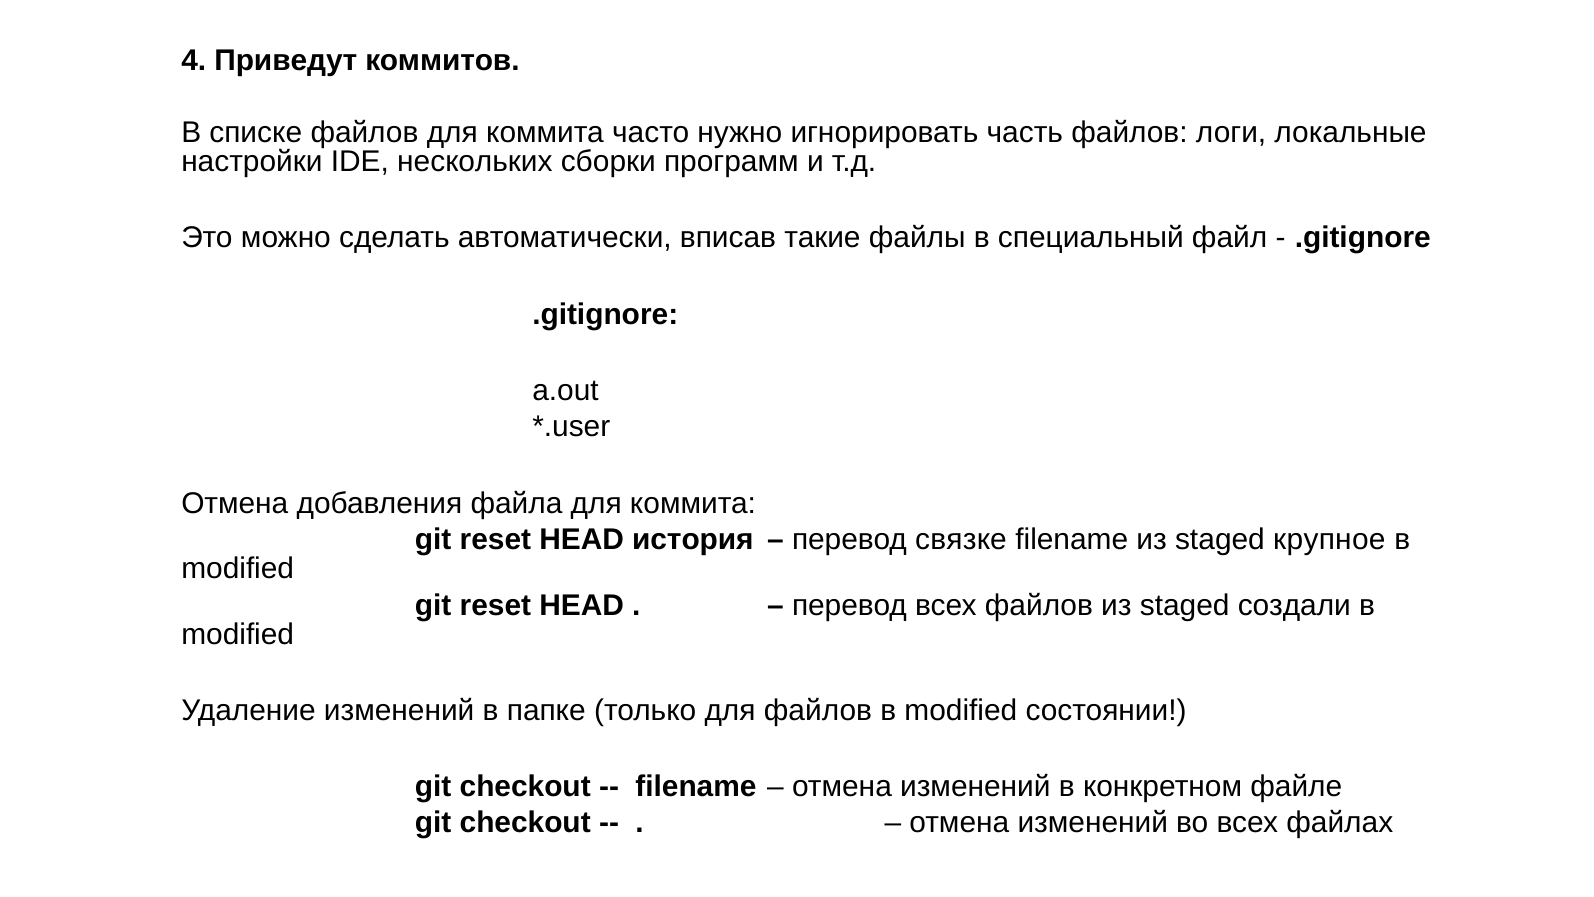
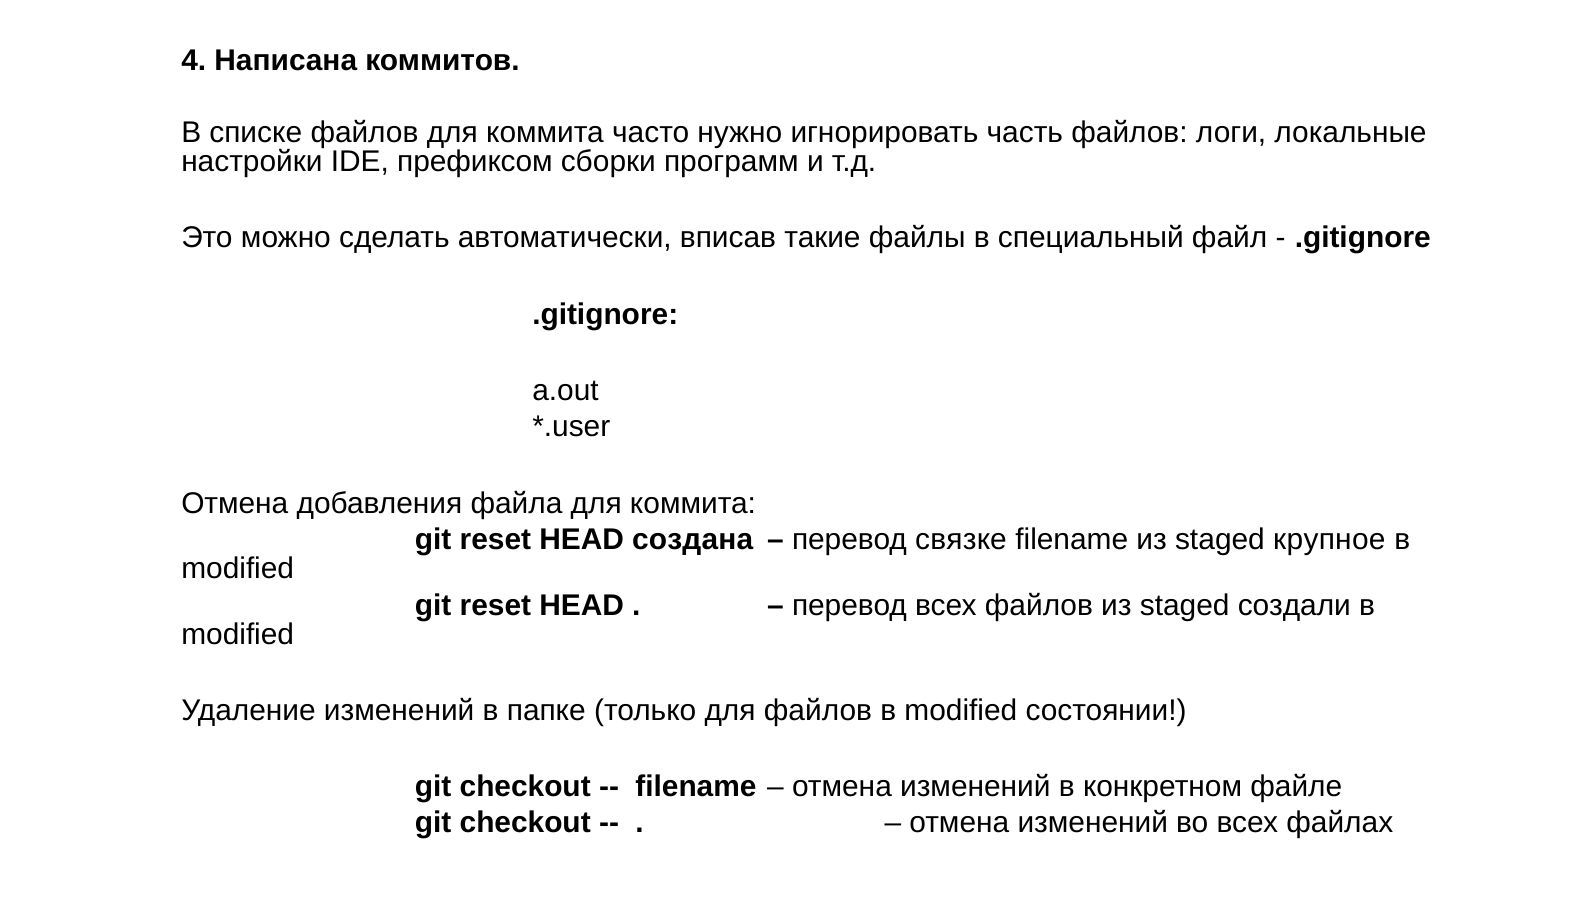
Приведут: Приведут -> Написана (286, 60)
нескольких: нескольких -> префиксом (475, 162)
история: история -> создана (693, 539)
